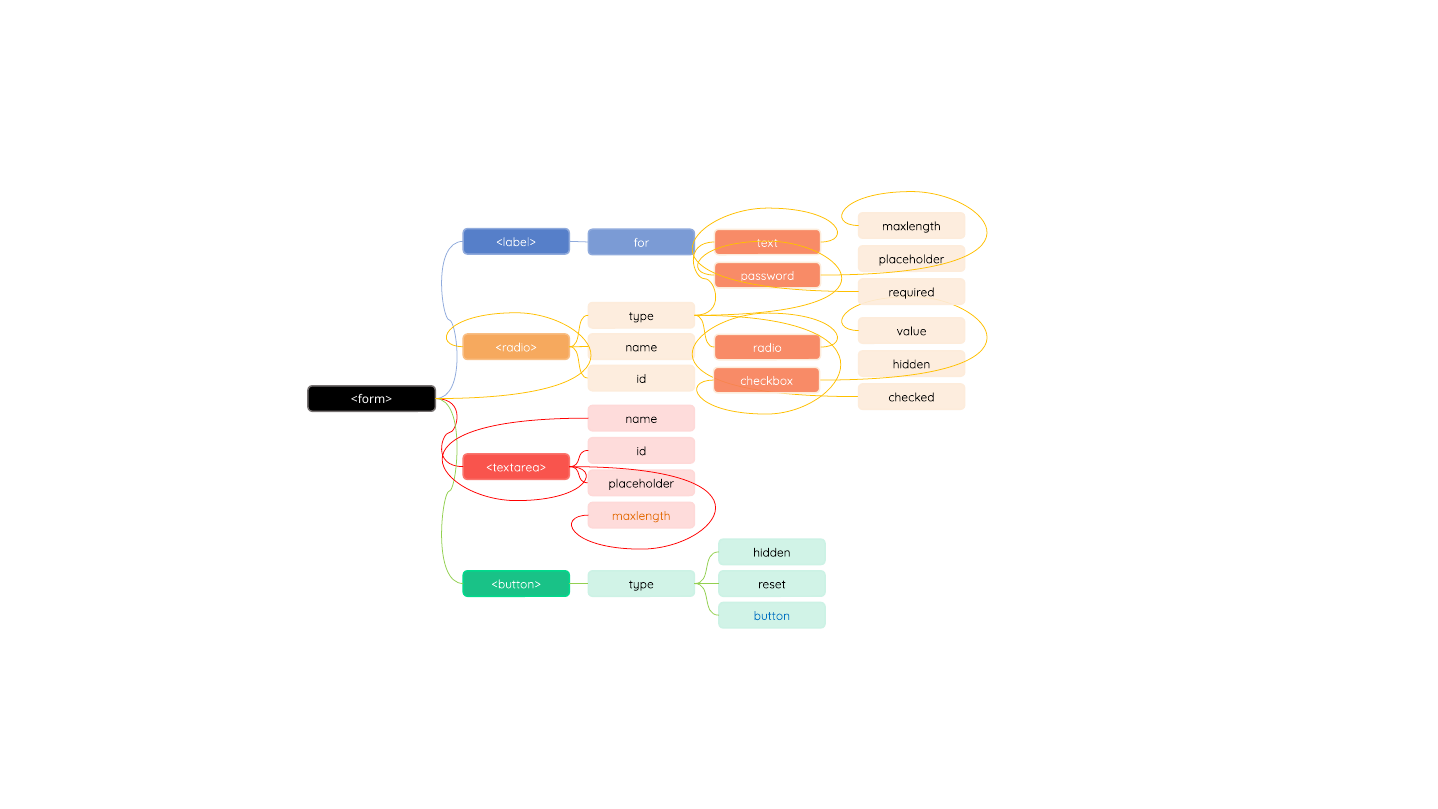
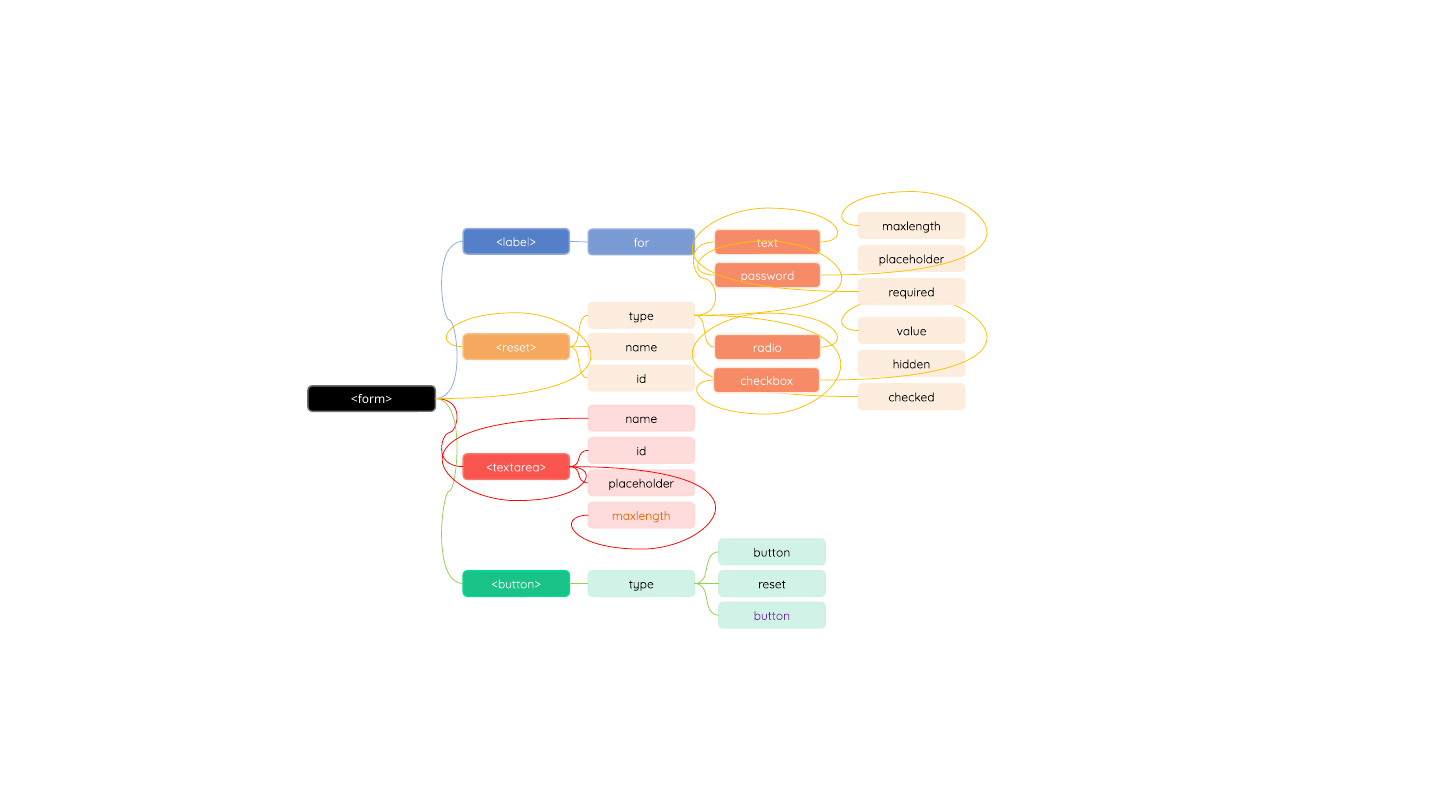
<radio>: <radio> -> <reset> (516, 347)
hidden: hidden -> button (772, 553)
button colour: blue -> purple (772, 616)
